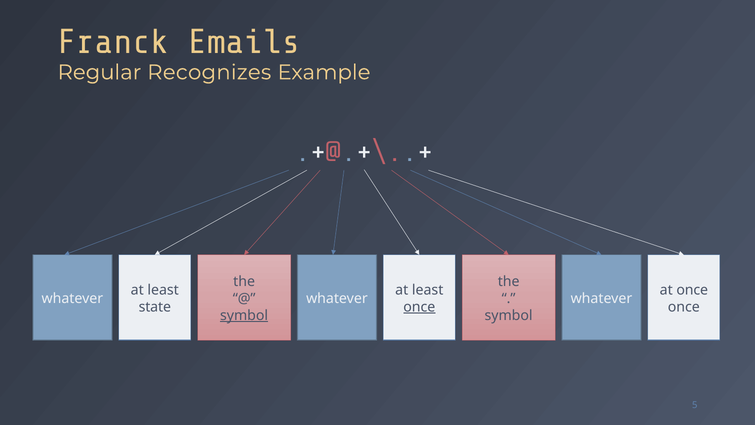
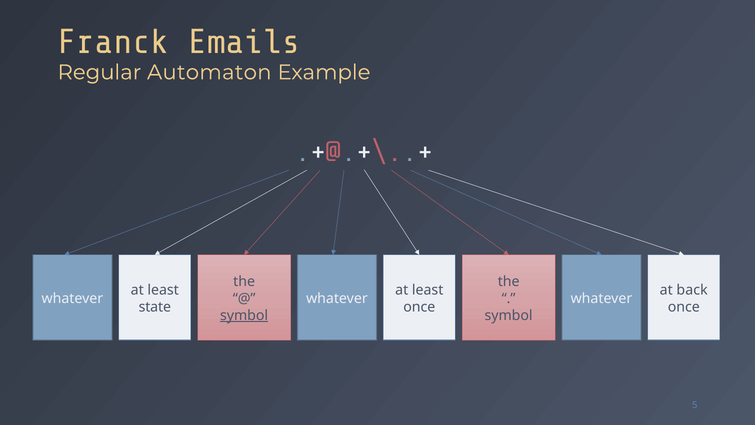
Recognizes: Recognizes -> Automaton (209, 72)
at once: once -> back (692, 290)
once underline: present -> none (419, 307)
